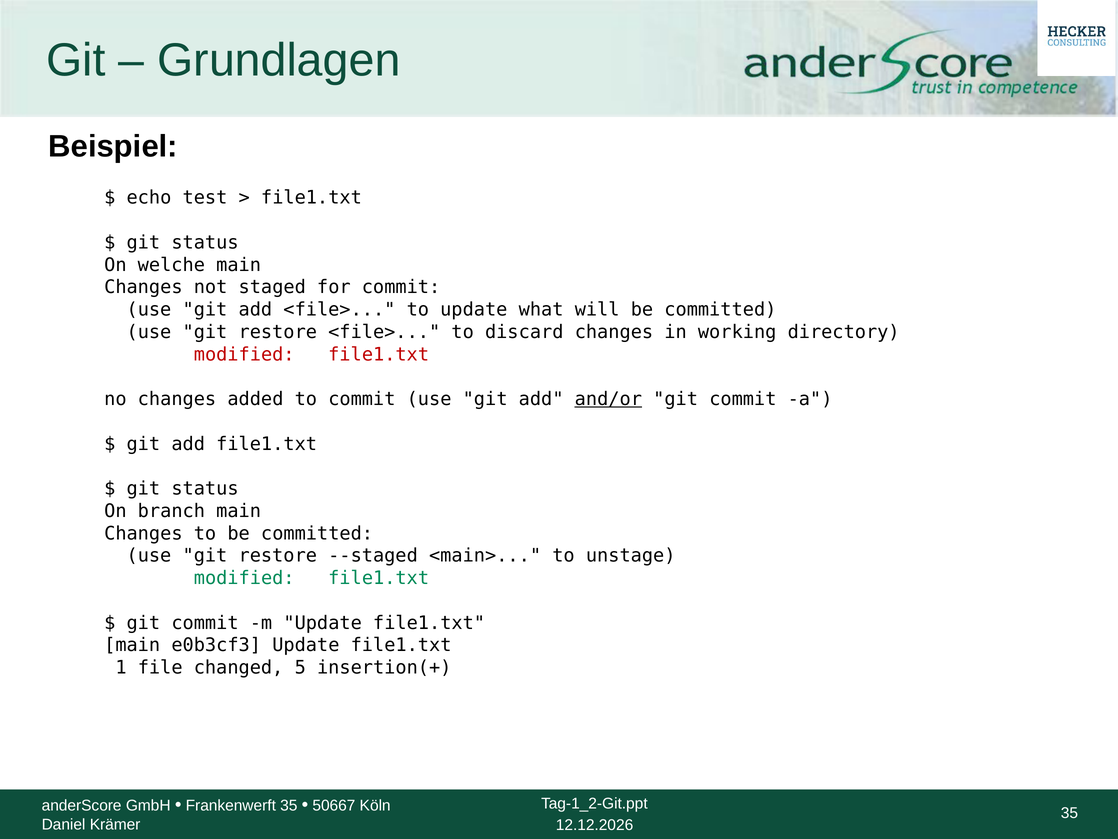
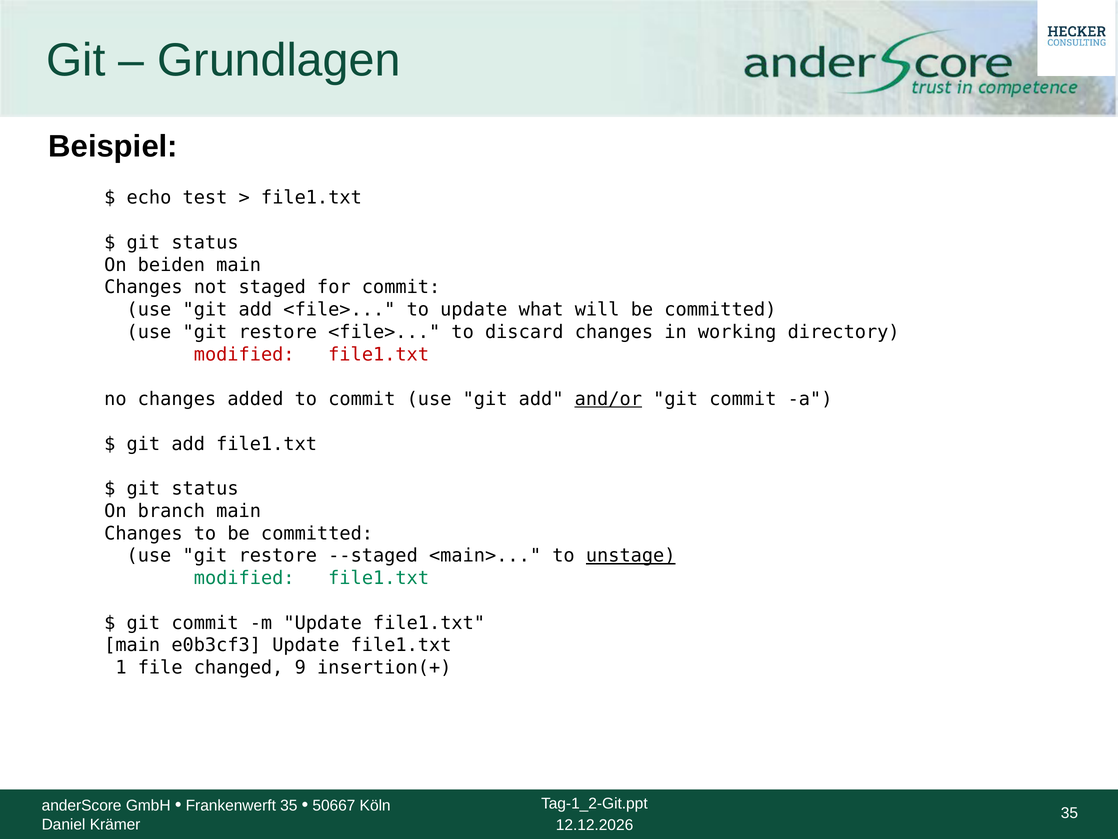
welche: welche -> beiden (171, 265)
unstage underline: none -> present (631, 555)
5: 5 -> 9 (300, 667)
